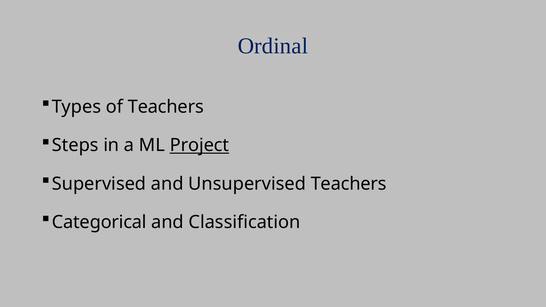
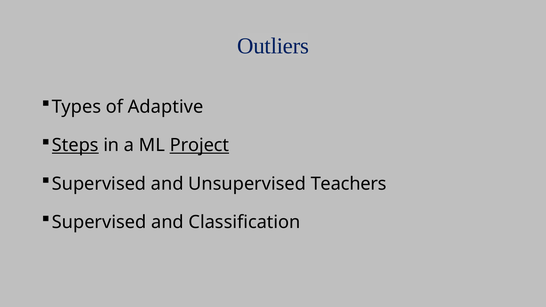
Ordinal: Ordinal -> Outliers (273, 46)
of Teachers: Teachers -> Adaptive (166, 107)
Steps underline: none -> present (75, 145)
Categorical: Categorical -> Supervised (99, 222)
